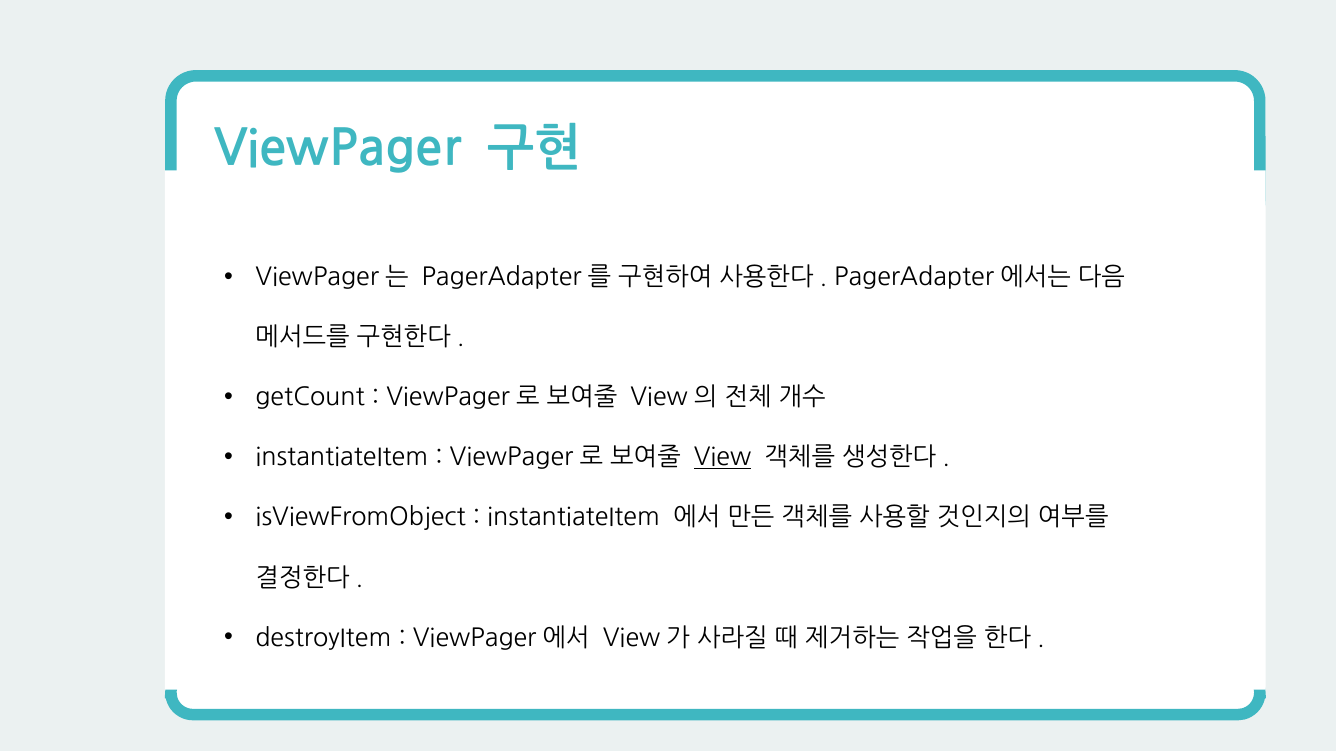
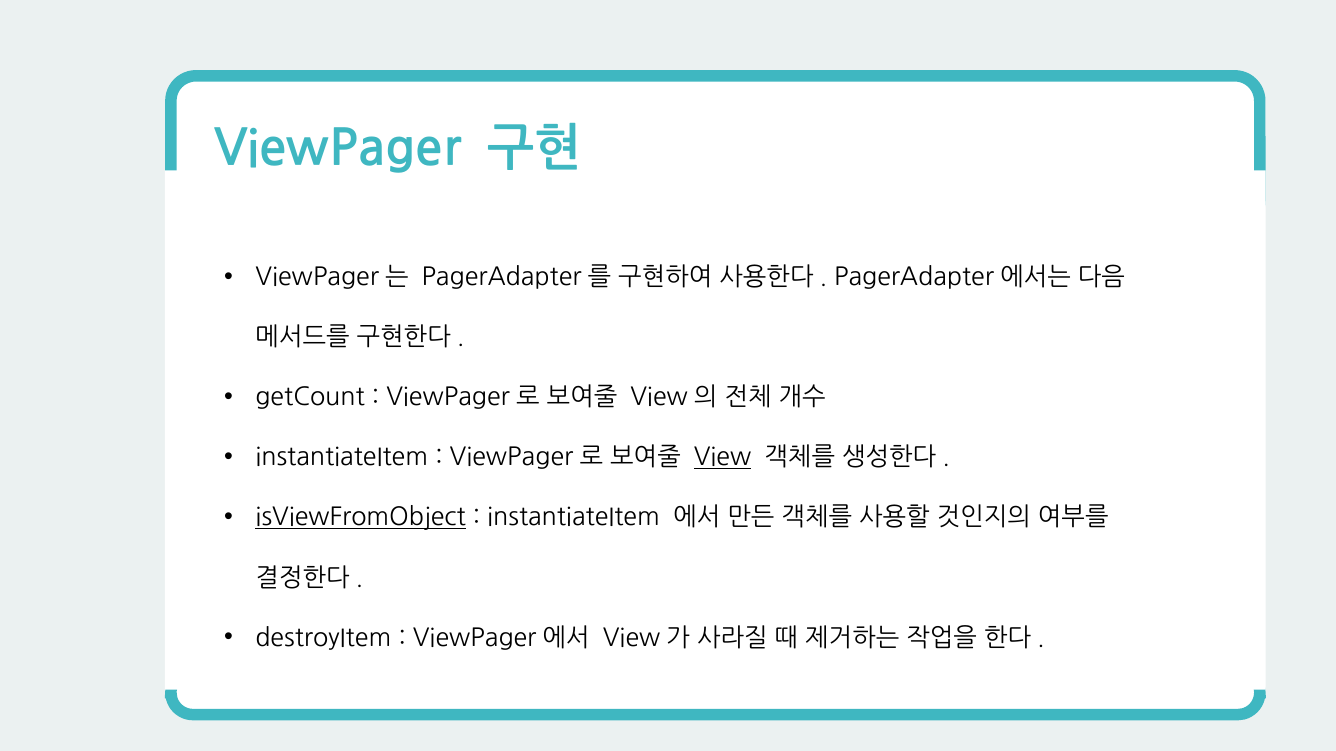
isViewFromObject underline: none -> present (361, 518)
